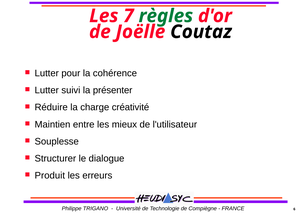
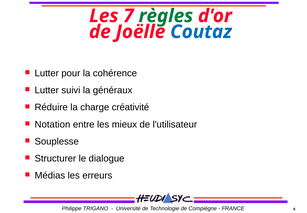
Coutaz colour: black -> blue (201, 32)
présenter: présenter -> généraux (113, 90)
Maintien: Maintien -> Notation (52, 124)
Produit: Produit -> Médias (50, 175)
